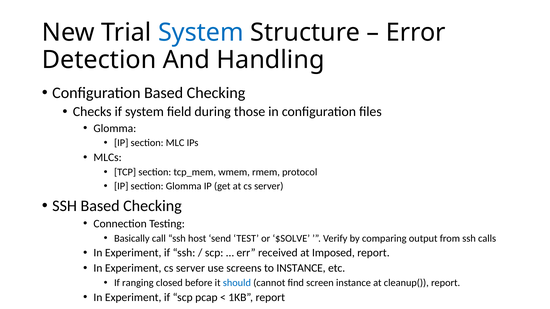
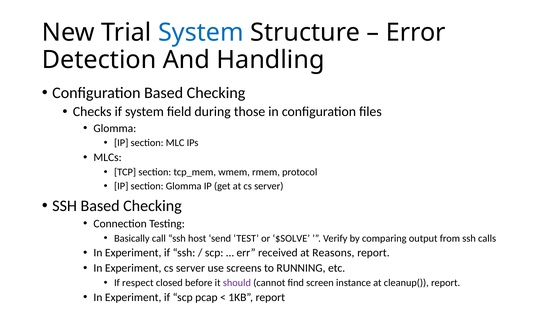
Imposed: Imposed -> Reasons (333, 253)
to INSTANCE: INSTANCE -> RUNNING (301, 268)
ranging: ranging -> respect (138, 283)
should colour: blue -> purple (237, 283)
